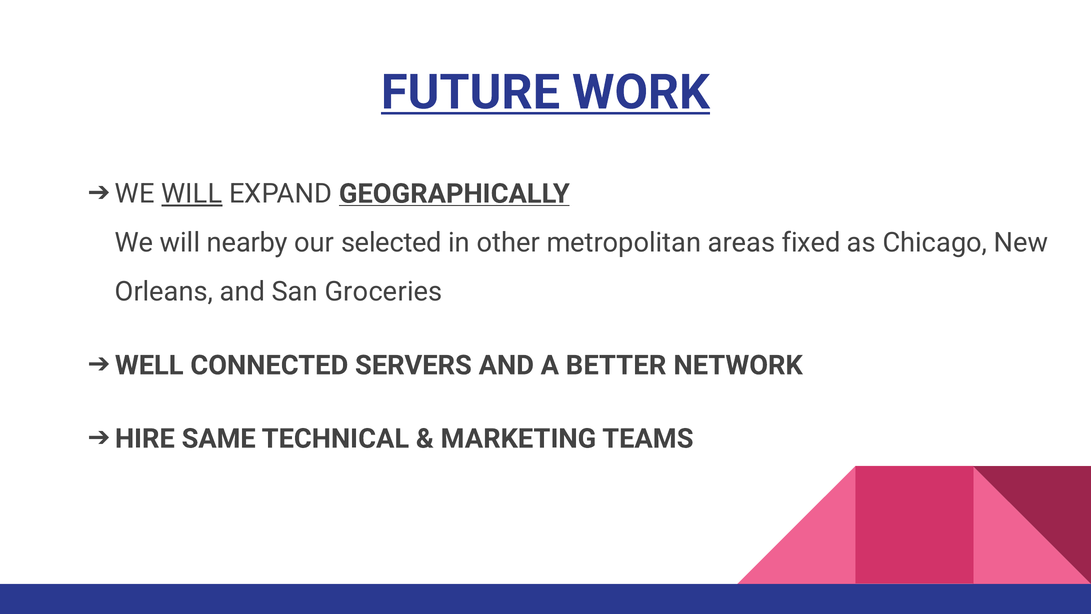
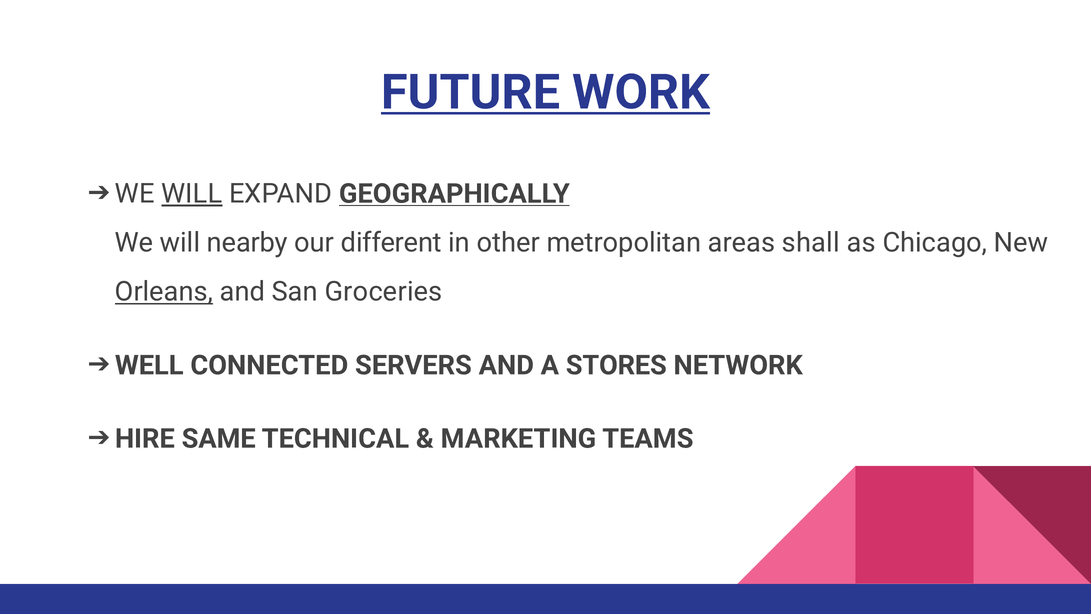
selected: selected -> different (391, 243)
fixed: fixed -> shall (811, 243)
Orleans underline: none -> present (164, 292)
BETTER: BETTER -> STORES (616, 365)
